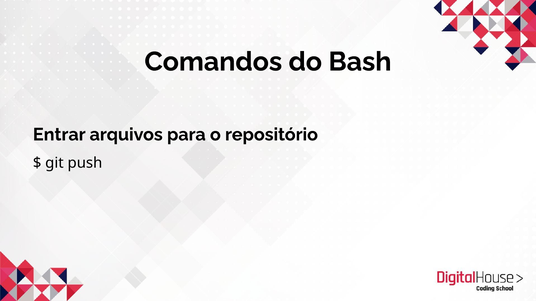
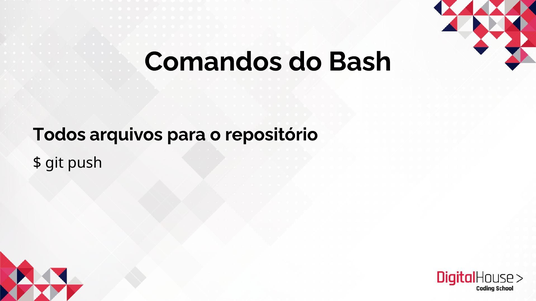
Entrar: Entrar -> Todos (59, 135)
